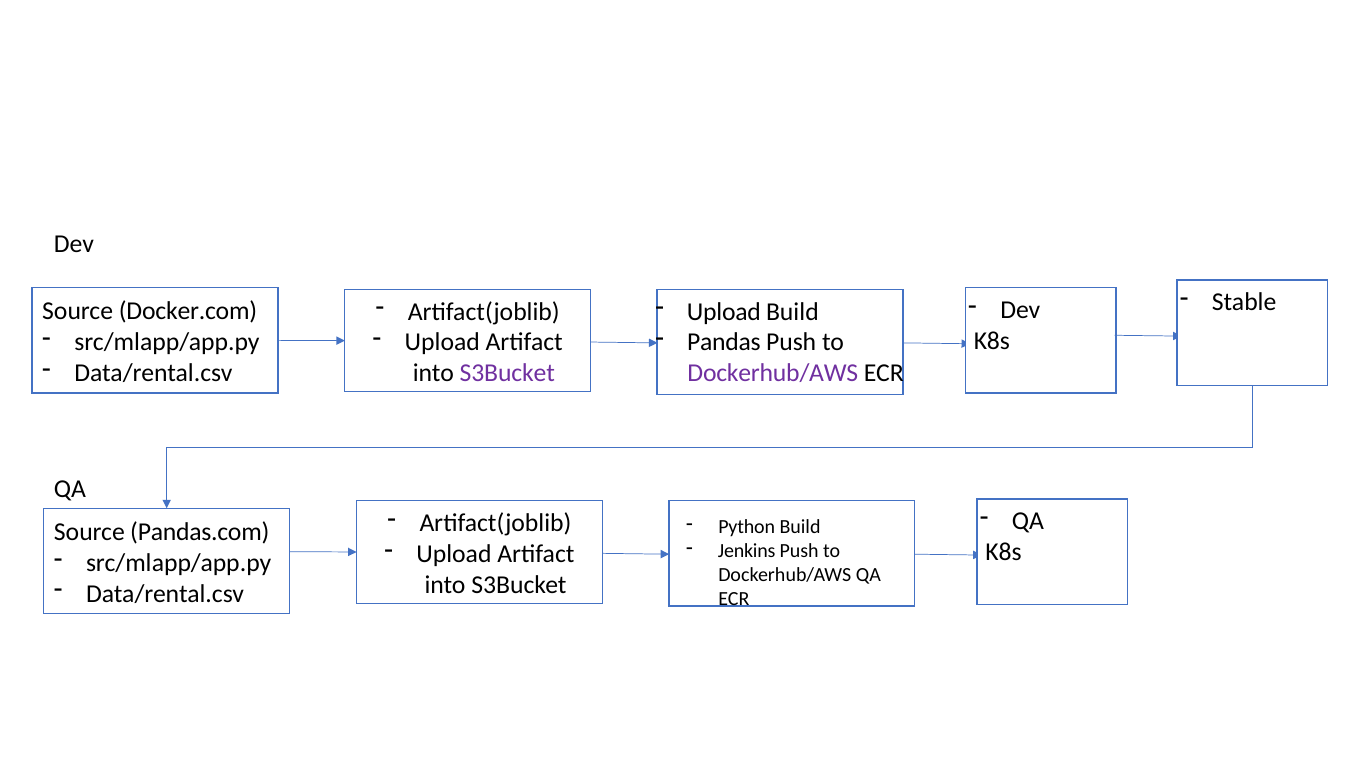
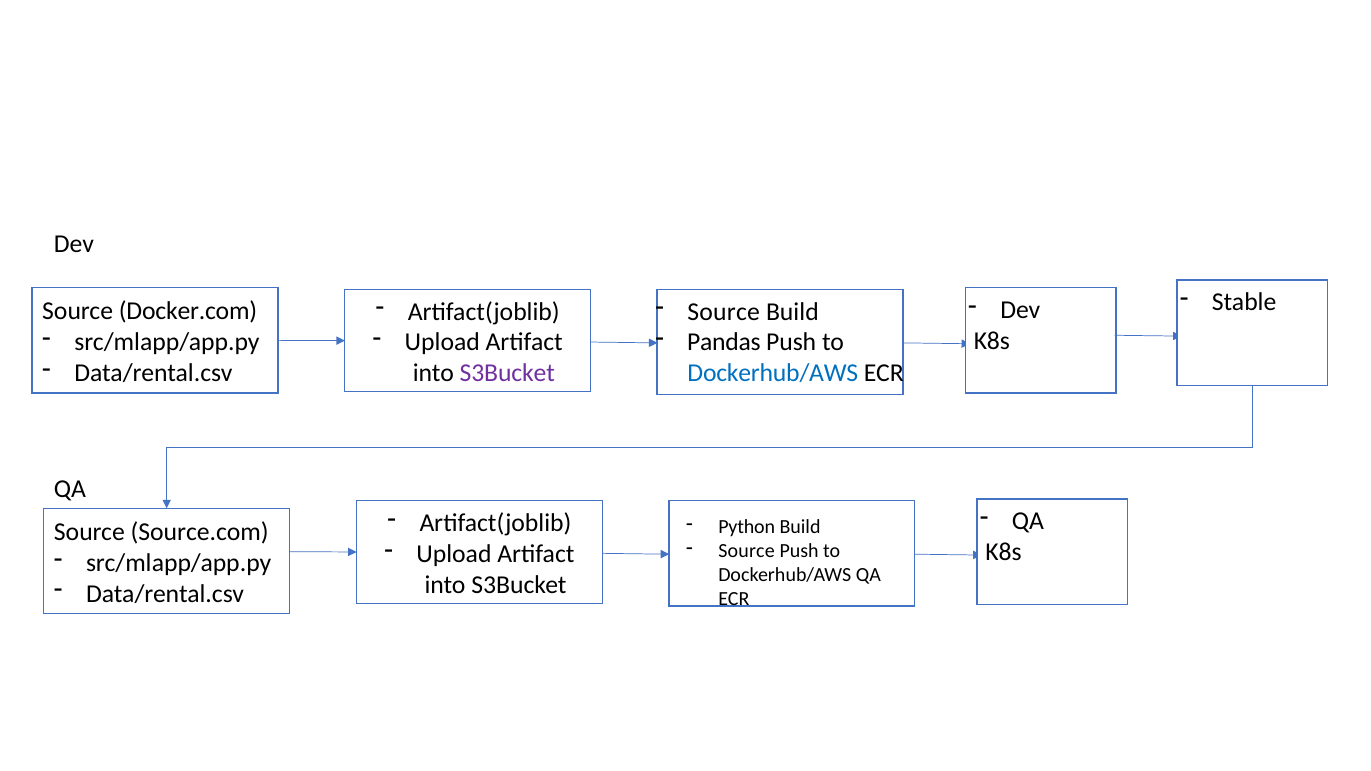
Upload: Upload -> Source (724, 312)
Dockerhub/AWS colour: purple -> blue (773, 373)
Pandas.com: Pandas.com -> Source.com (200, 532)
Jenkins: Jenkins -> Source (747, 551)
